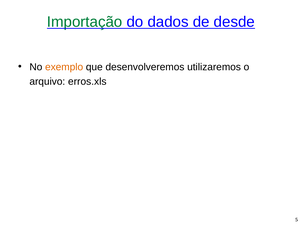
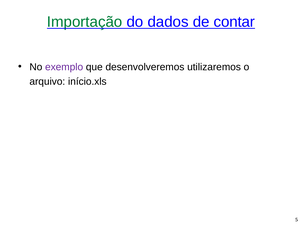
desde: desde -> contar (234, 22)
exemplo colour: orange -> purple (64, 67)
erros.xls: erros.xls -> início.xls (87, 81)
